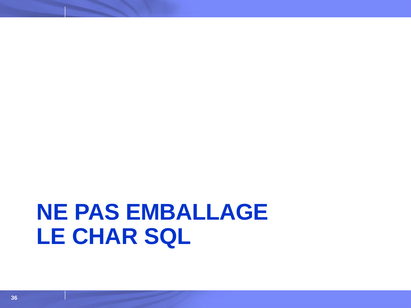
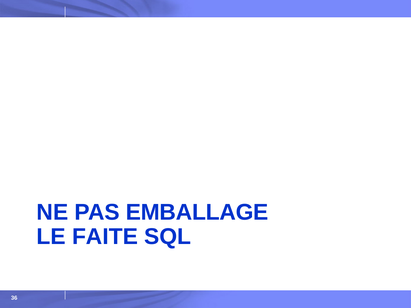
CHAR: CHAR -> FAITE (105, 237)
